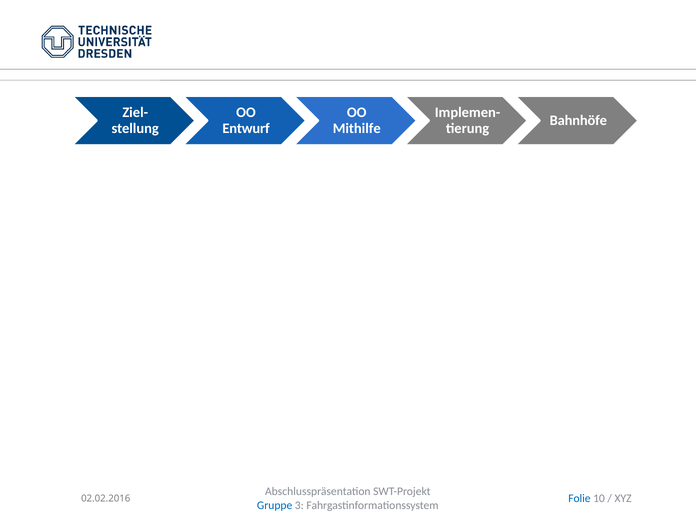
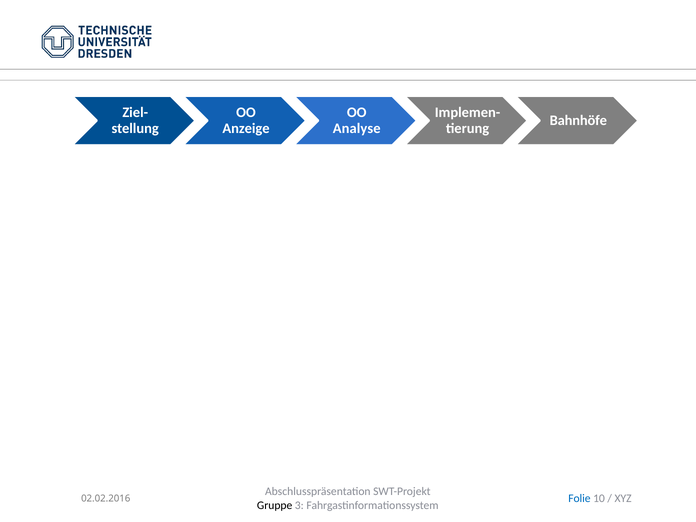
Entwurf: Entwurf -> Anzeige (246, 128)
Mithilfe: Mithilfe -> Analyse (357, 128)
Gruppe colour: blue -> black (275, 505)
